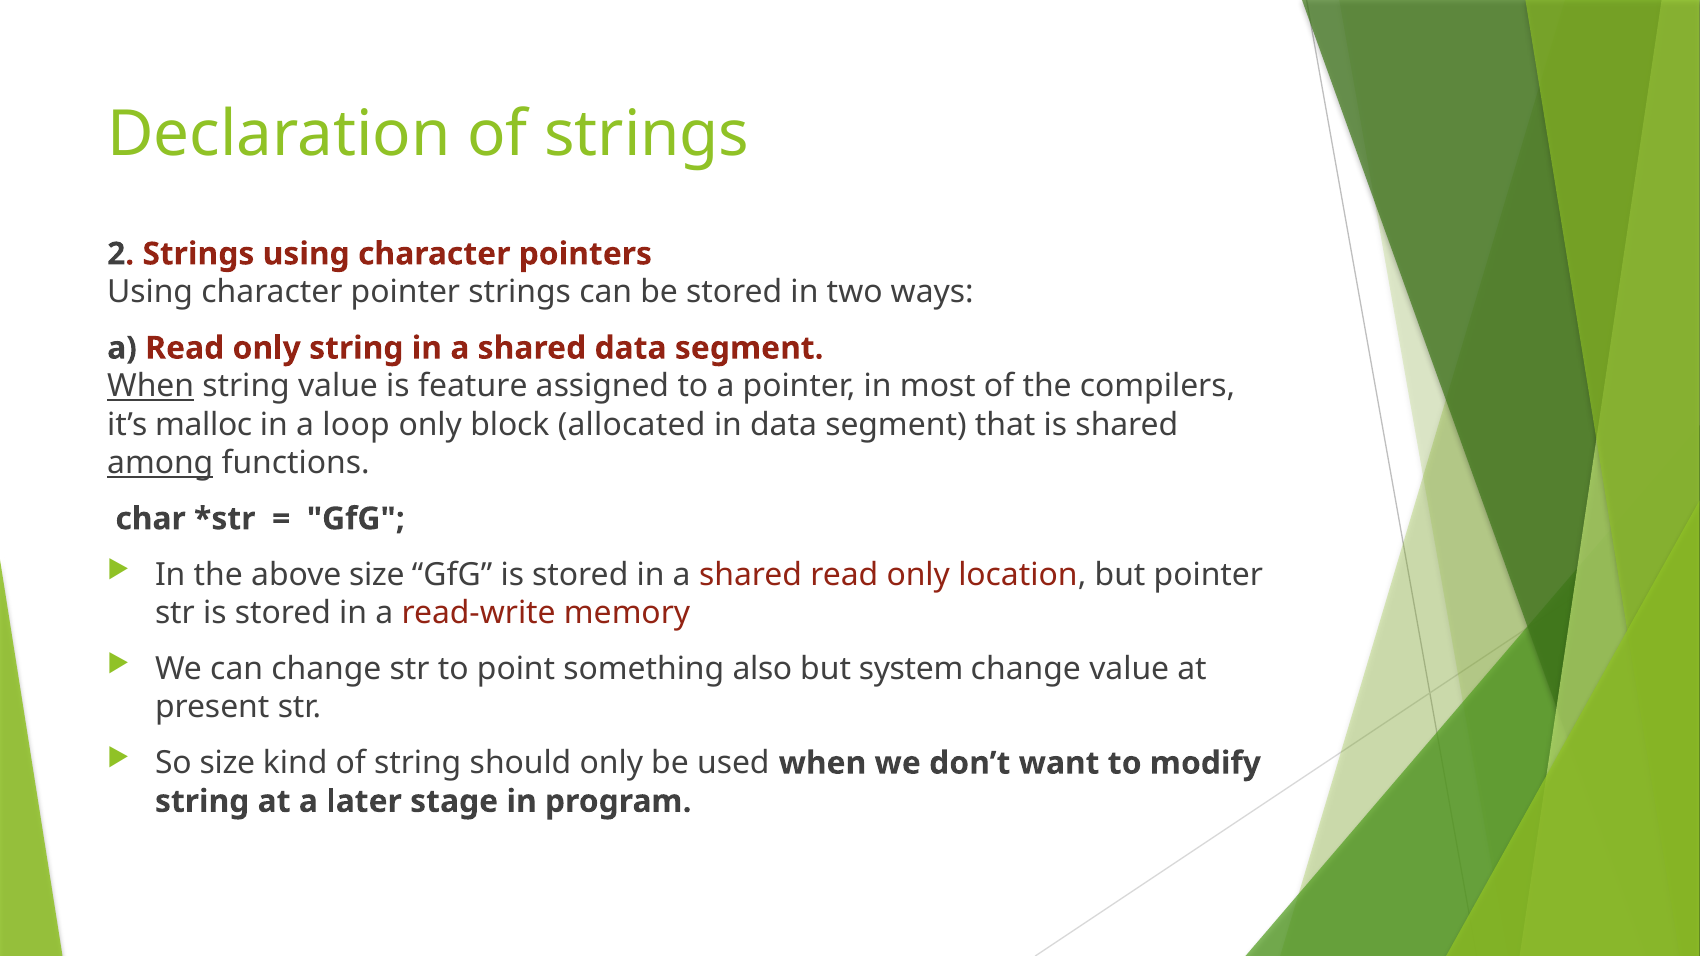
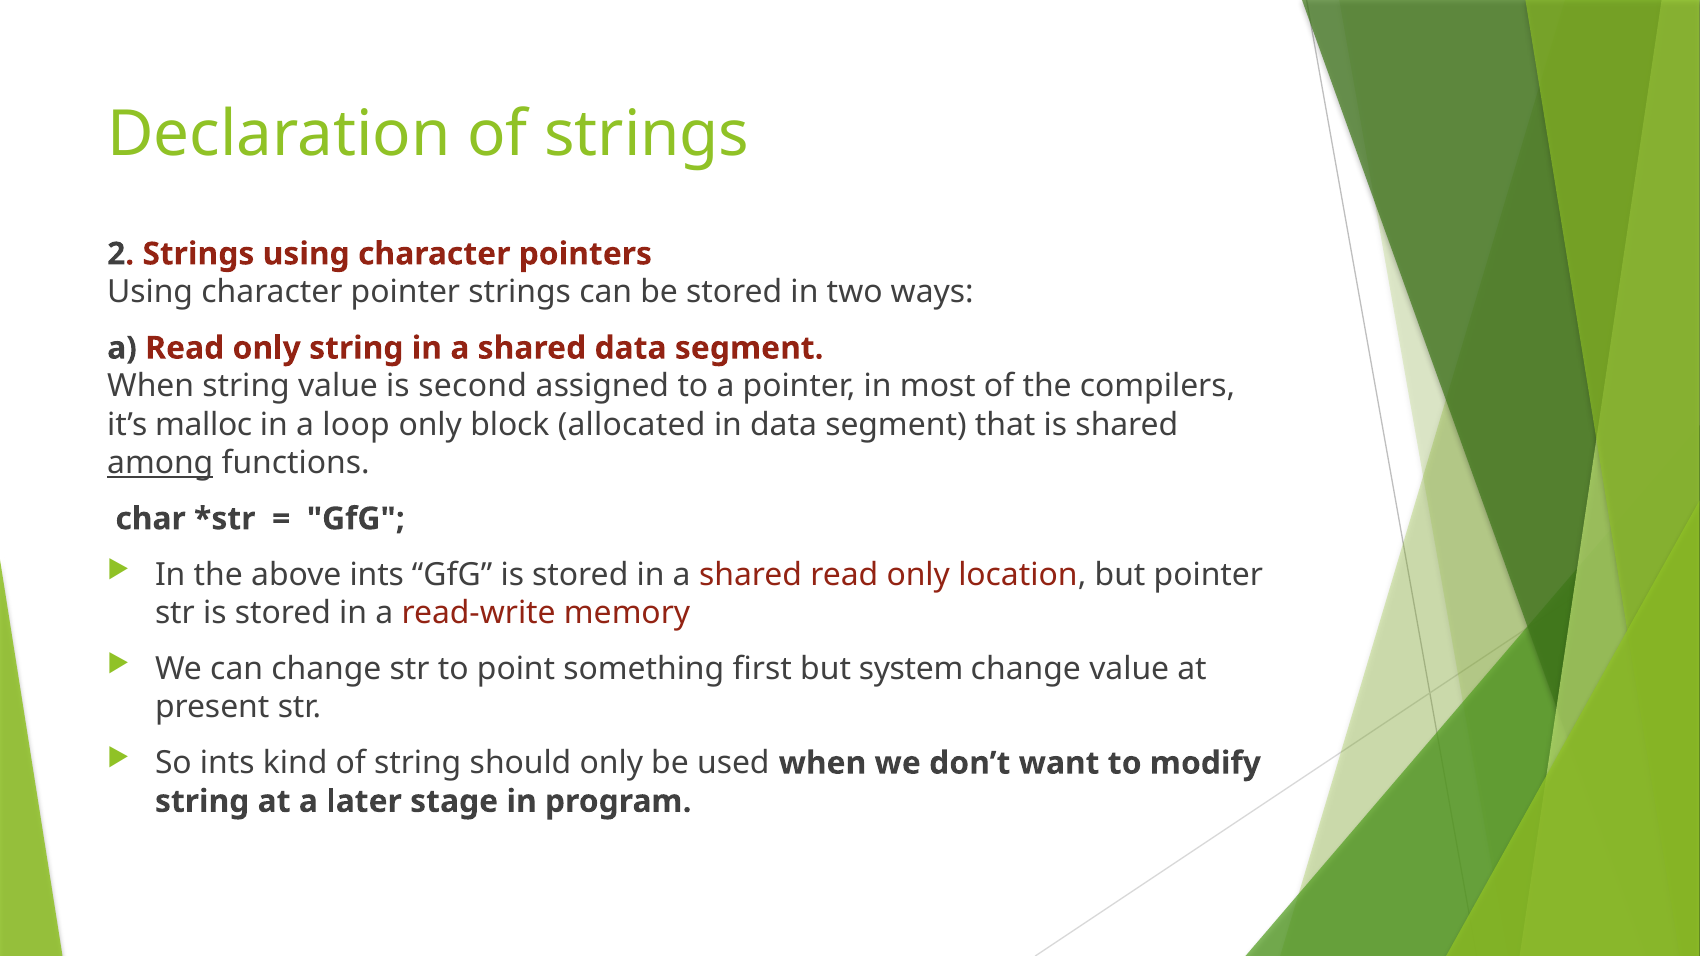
When underline: present -> none (151, 386)
feature: feature -> second (473, 386)
above size: size -> ints (377, 575)
also: also -> first (762, 669)
So size: size -> ints (227, 763)
